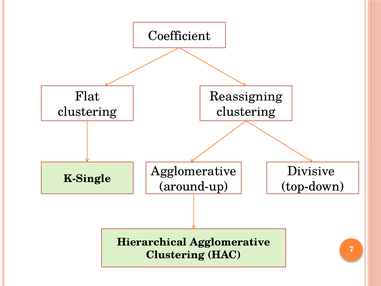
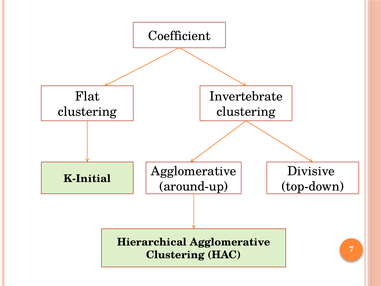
Reassigning: Reassigning -> Invertebrate (246, 96)
K-Single: K-Single -> K-Initial (87, 179)
